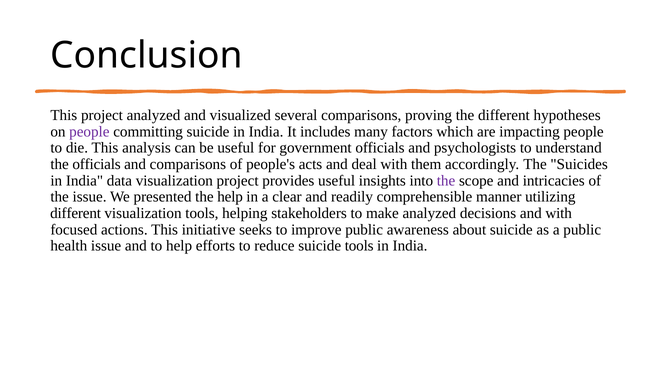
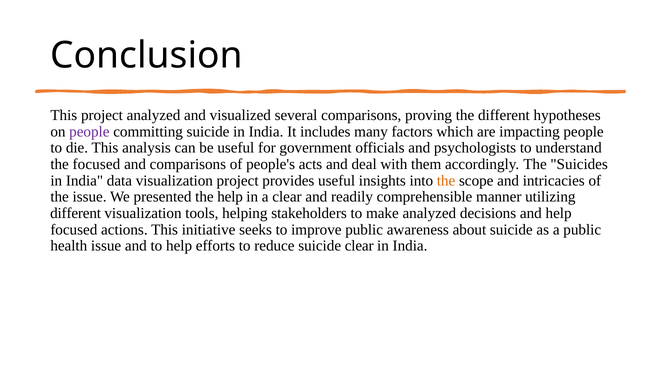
the officials: officials -> focused (96, 164)
the colour: purple -> orange (446, 180)
and with: with -> help (559, 213)
suicide tools: tools -> clear (359, 246)
